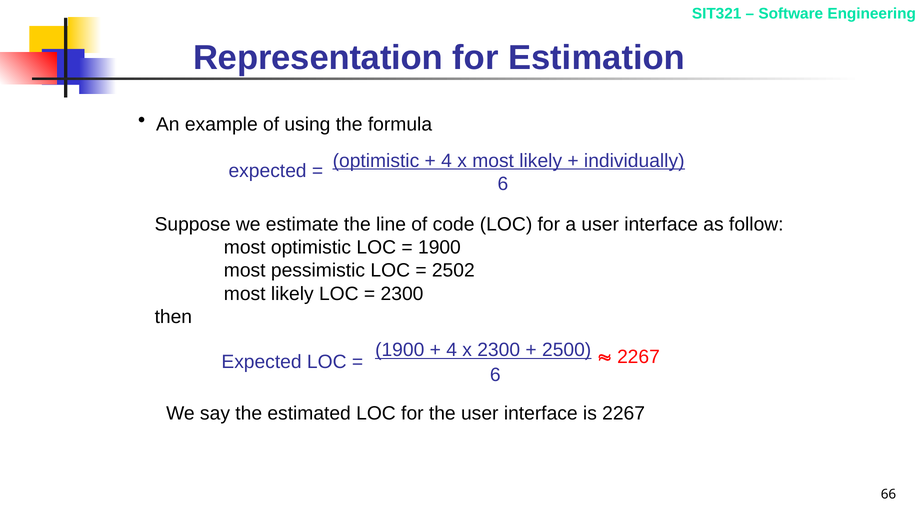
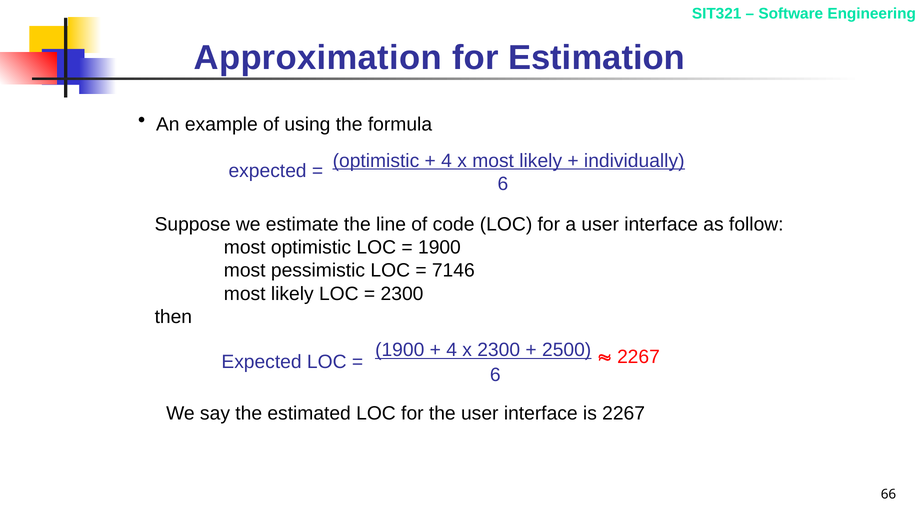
Representation: Representation -> Approximation (318, 58)
2502: 2502 -> 7146 (453, 271)
